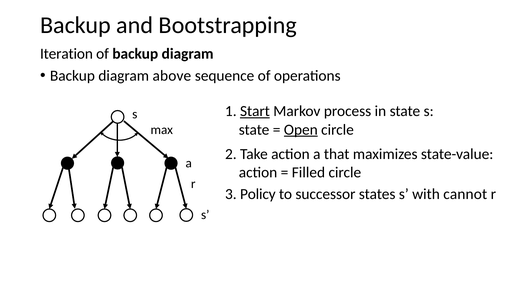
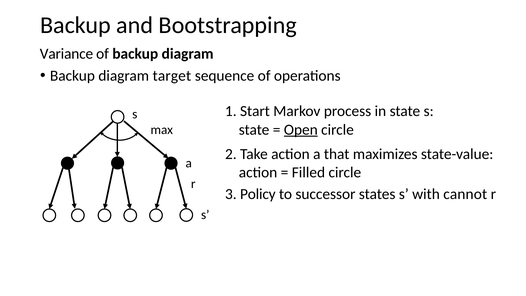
Iteration: Iteration -> Variance (66, 54)
above: above -> target (172, 76)
Start underline: present -> none (255, 111)
